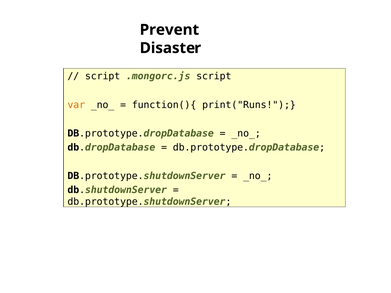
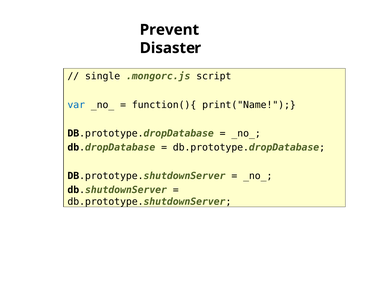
script: script -> single (103, 76)
var colour: orange -> blue (76, 105)
print("Runs: print("Runs -> print("Name (249, 105)
